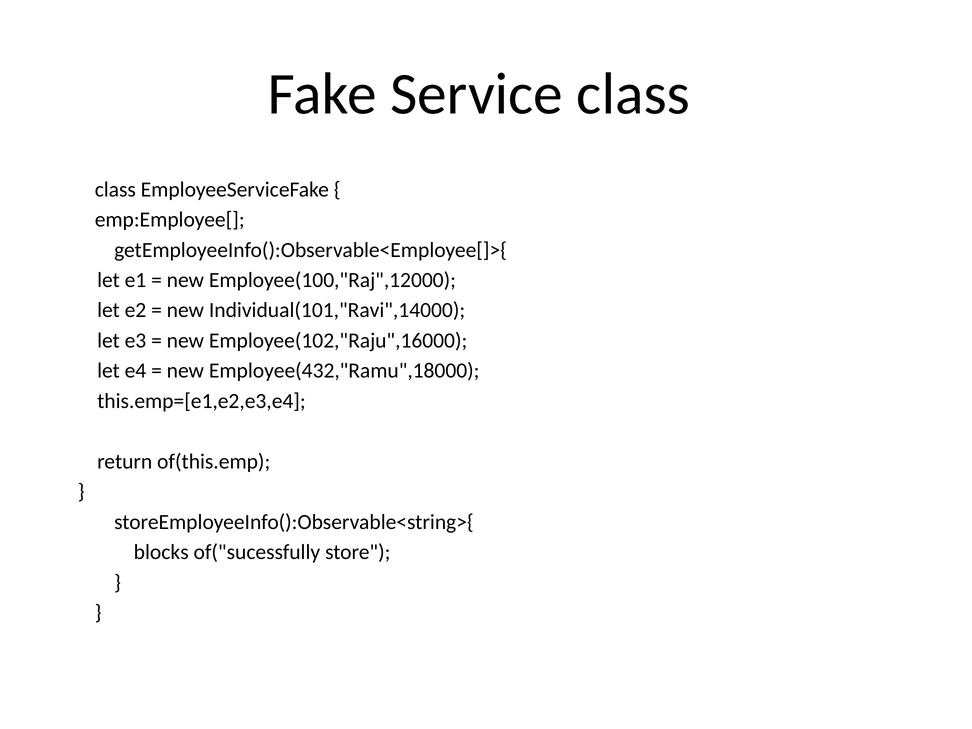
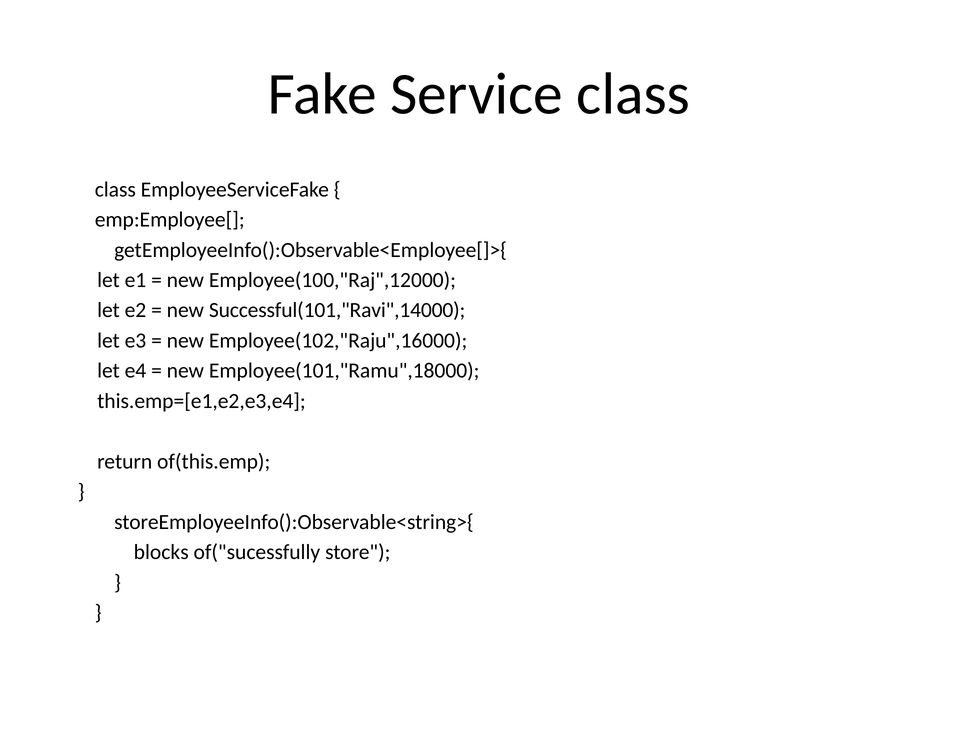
Individual(101,"Ravi",14000: Individual(101,"Ravi",14000 -> Successful(101,"Ravi",14000 (337, 310)
Employee(432,"Ramu",18000: Employee(432,"Ramu",18000 -> Employee(101,"Ramu",18000 (344, 371)
